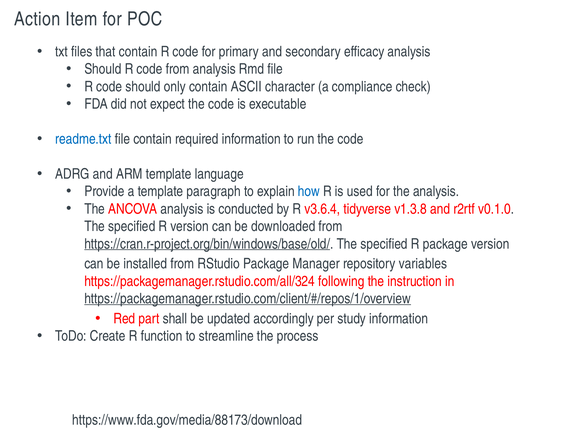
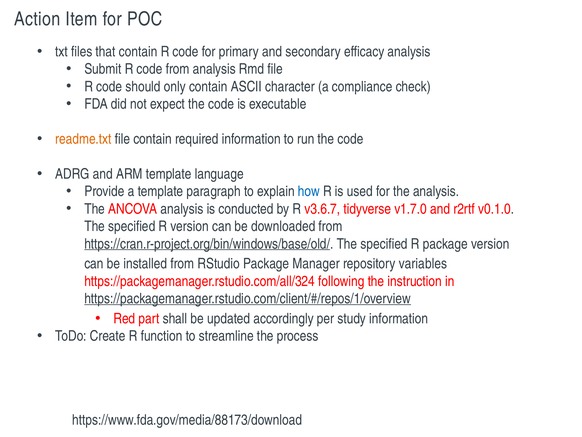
Should: Should -> Submit (103, 69)
readme.txt colour: blue -> orange (83, 139)
v3.6.4: v3.6.4 -> v3.6.7 (322, 209)
v1.3.8: v1.3.8 -> v1.7.0 (411, 209)
